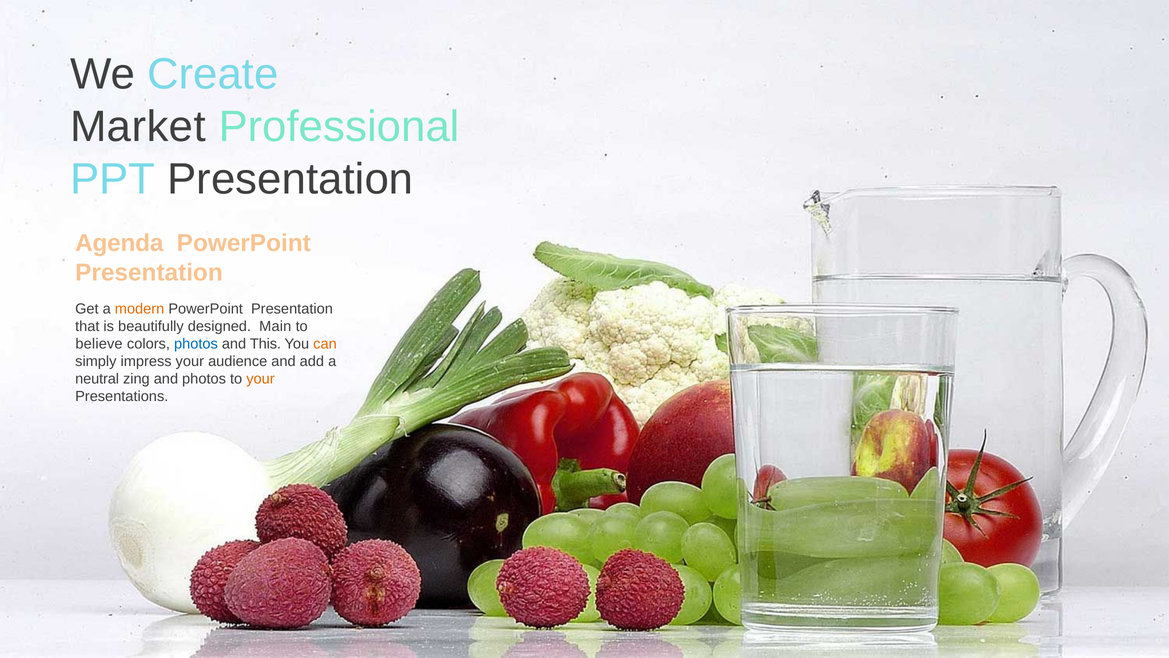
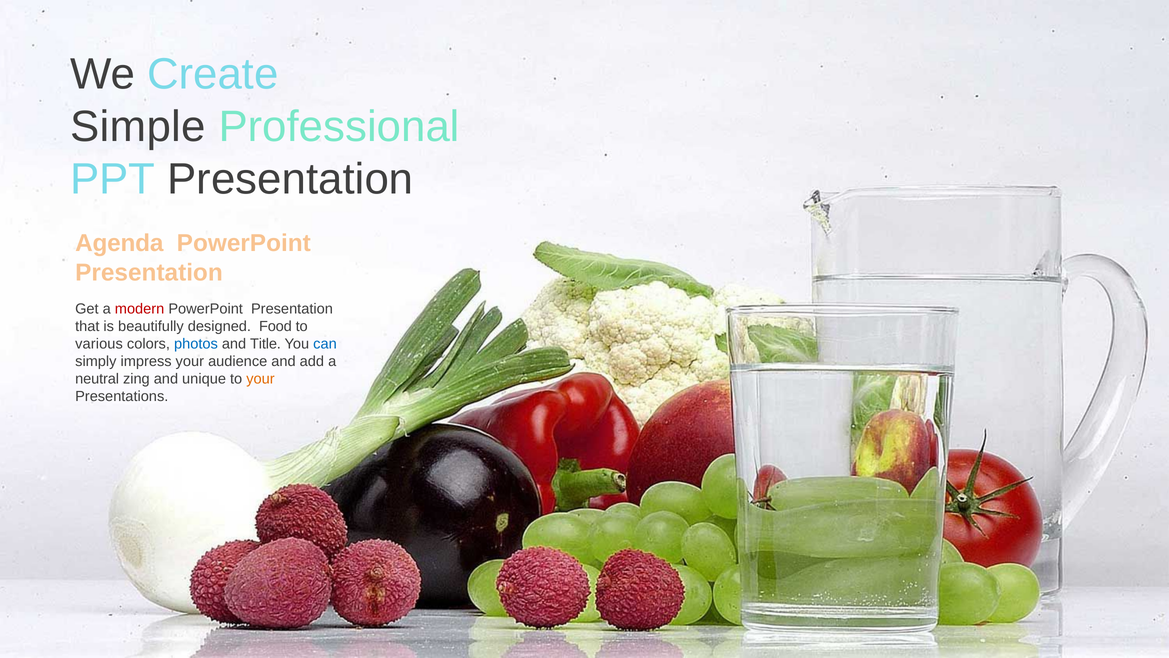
Market: Market -> Simple (138, 127)
modern colour: orange -> red (140, 309)
Main: Main -> Food (275, 326)
believe: believe -> various (99, 344)
This: This -> Title (265, 344)
can colour: orange -> blue (325, 344)
and photos: photos -> unique (204, 379)
